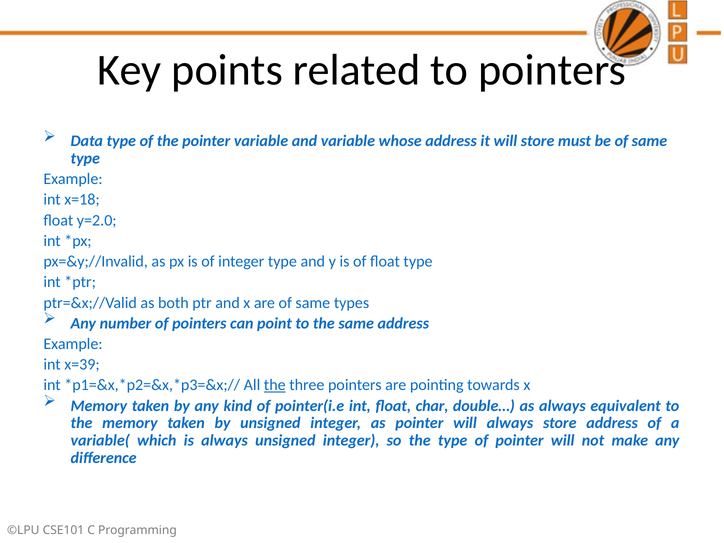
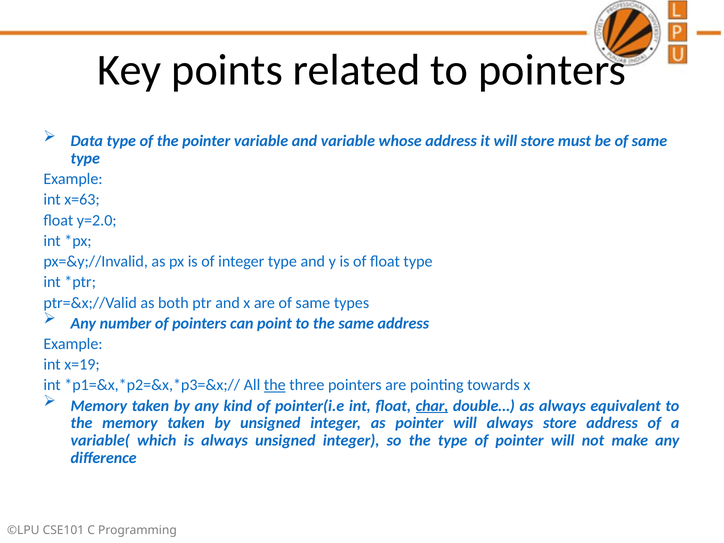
x=18: x=18 -> x=63 (82, 200)
x=39: x=39 -> x=19 (82, 365)
char underline: none -> present (432, 406)
